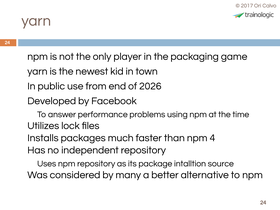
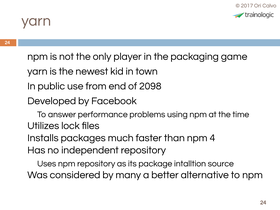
2026: 2026 -> 2098 (150, 86)
